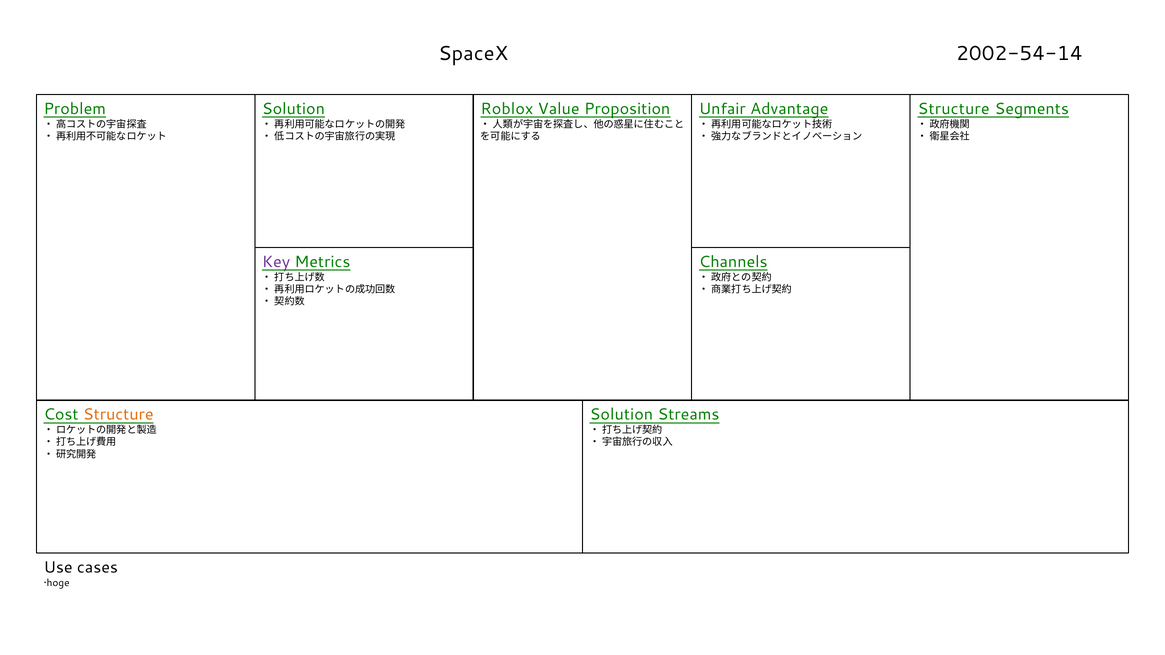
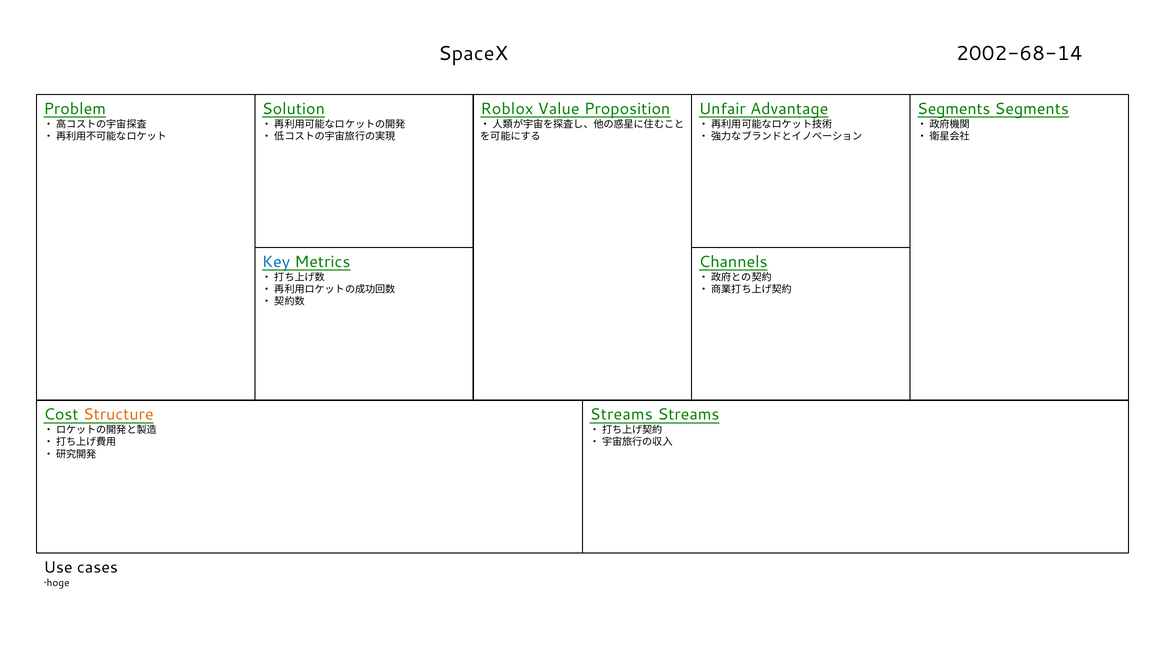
2002-54-14: 2002-54-14 -> 2002-68-14 (1019, 54)
Structure: Structure -> Segments (954, 109)
Key colour: purple -> blue (276, 262)
Solution: Solution -> Streams (621, 415)
